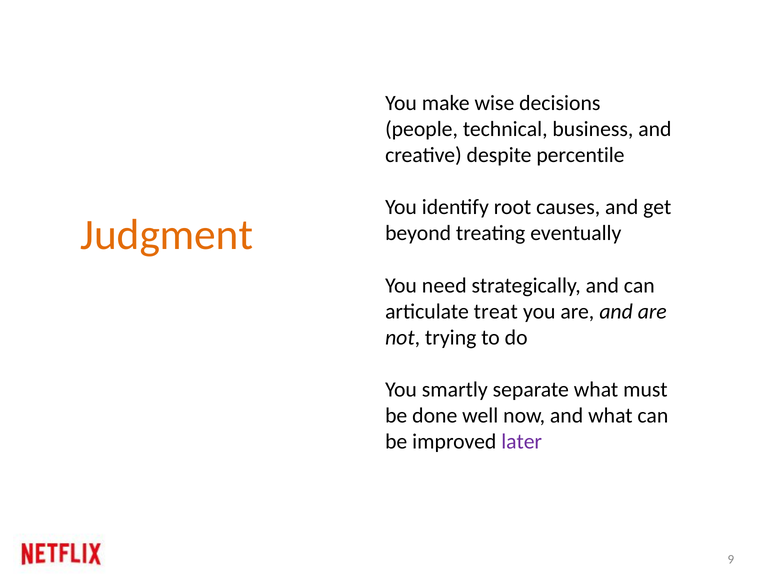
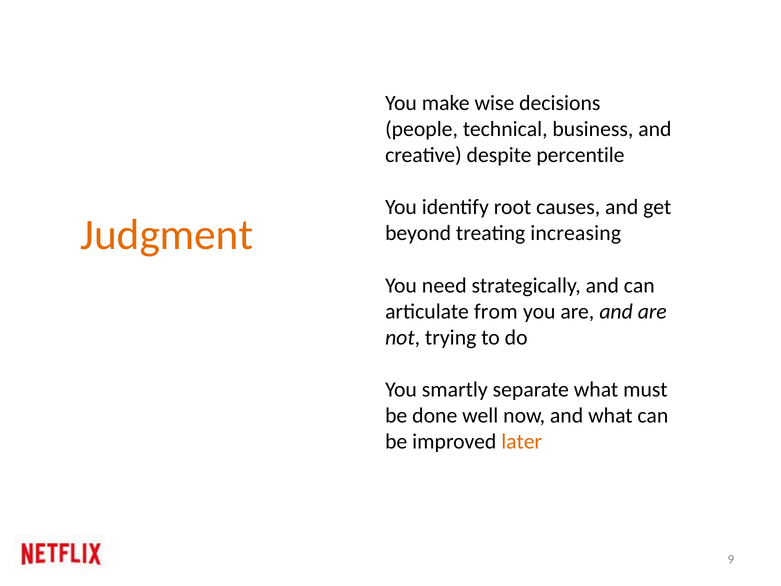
eventually: eventually -> increasing (576, 233)
treat: treat -> from (496, 311)
later colour: purple -> orange (522, 442)
